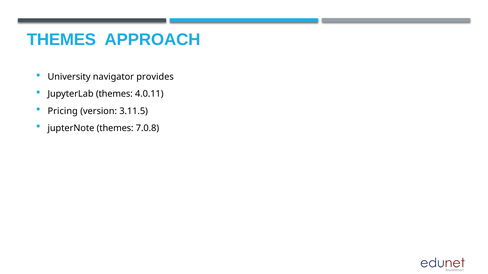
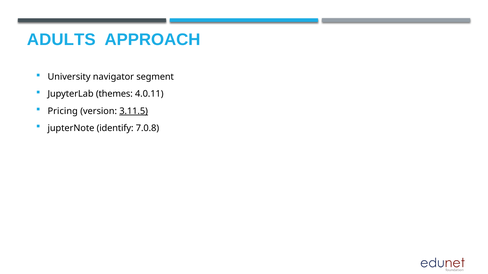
THEMES: THEMES -> ADULTS (61, 40)
provides: provides -> segment (155, 77)
3.11.5 underline: none -> present (134, 111)
jupterNote themes: themes -> identify (115, 128)
